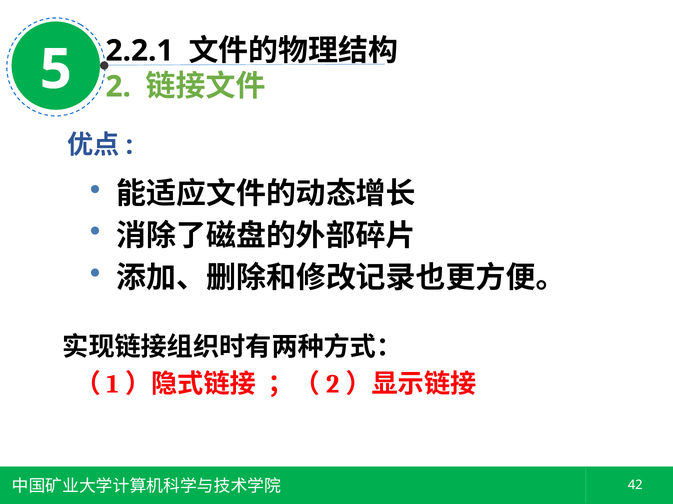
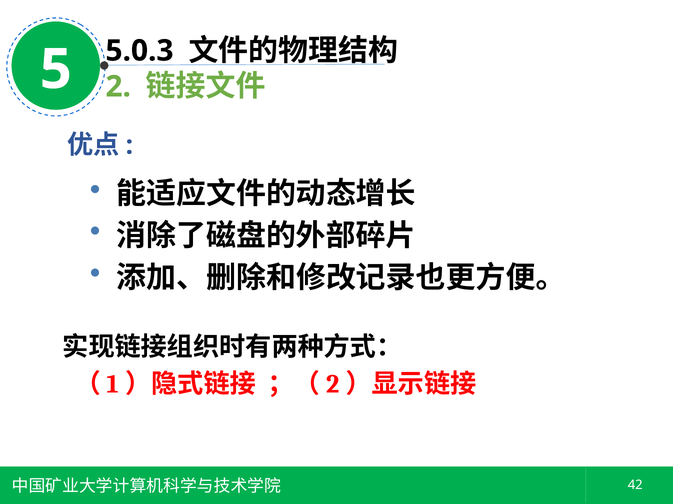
2.2.1: 2.2.1 -> 5.0.3 (140, 51)
